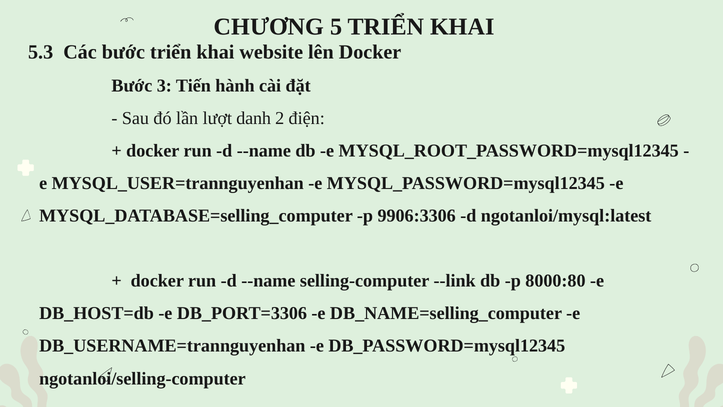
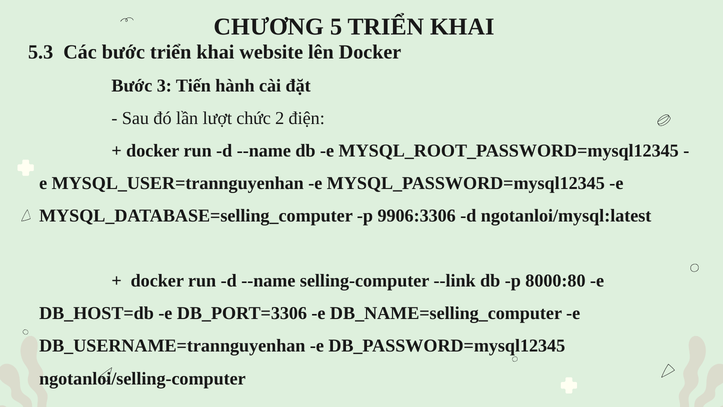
danh: danh -> chức (254, 118)
